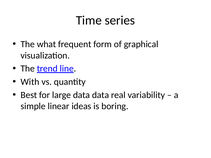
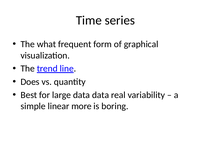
With: With -> Does (30, 82)
ideas: ideas -> more (81, 106)
